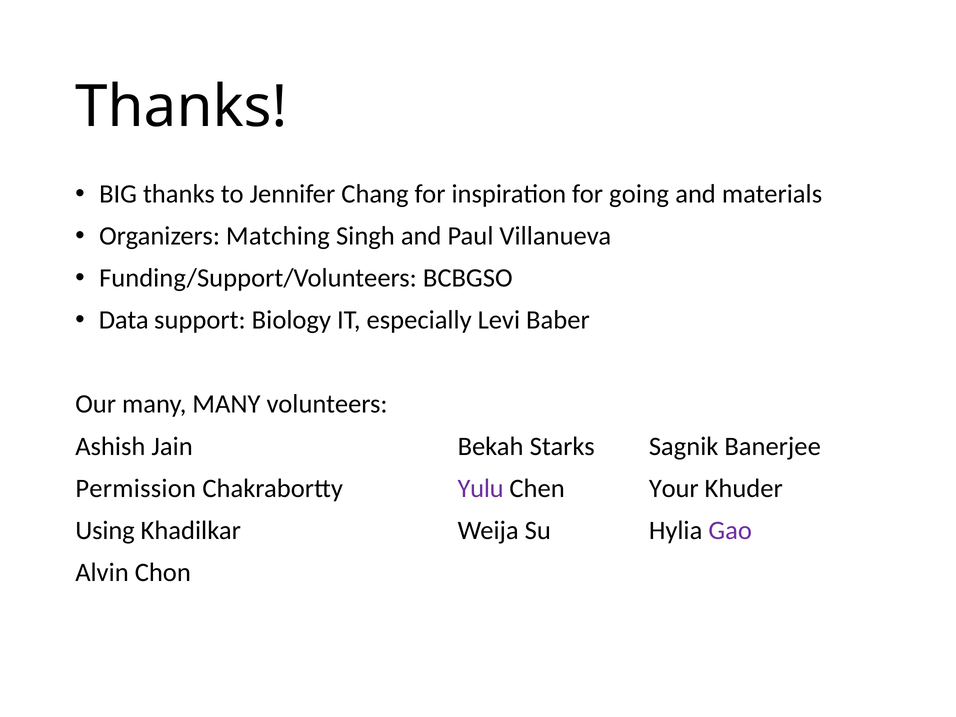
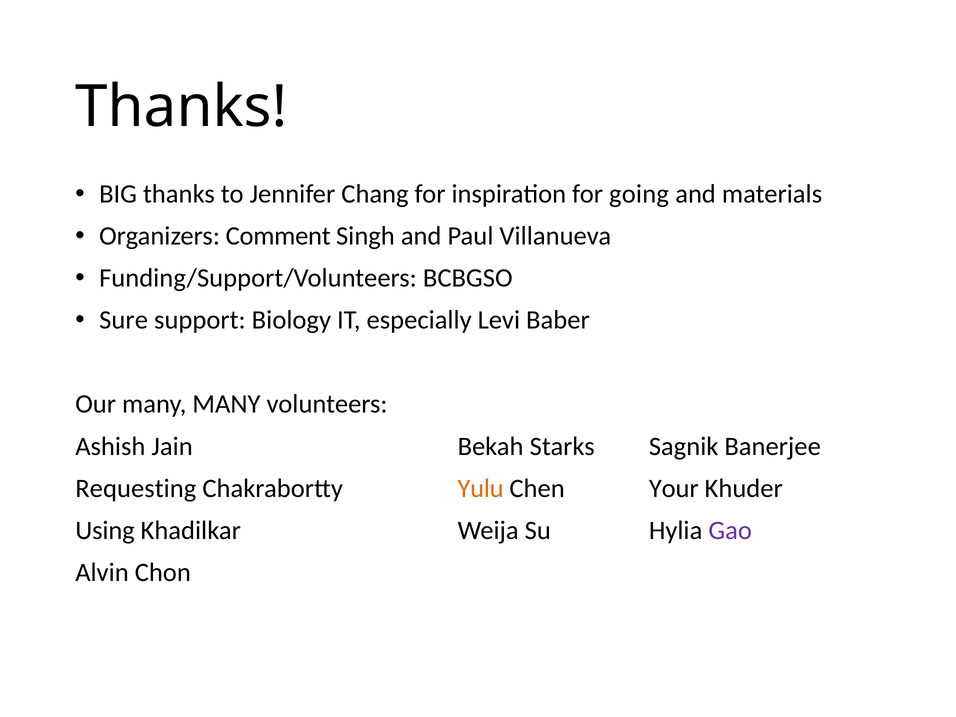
Matching: Matching -> Comment (278, 236)
Data: Data -> Sure (124, 320)
Permission: Permission -> Requesting (136, 488)
Yulu colour: purple -> orange (481, 488)
